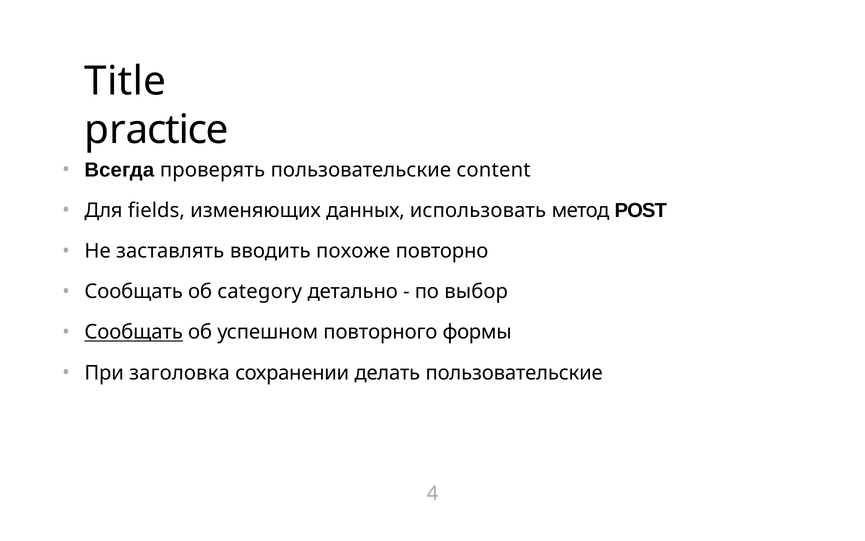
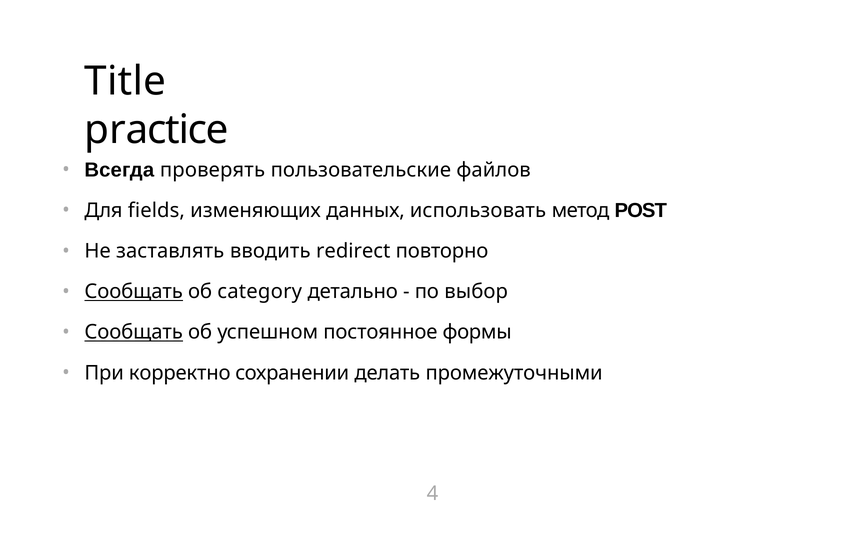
content: content -> файлов (494, 170)
похоже: похоже -> redirect (353, 251)
Сообщать underline: none -> present (134, 292)
повторного: повторного -> постоянное (380, 332)
заголовка: заголовка -> корректно (180, 373)
делать пользовательские: пользовательские -> промежуточными (514, 373)
